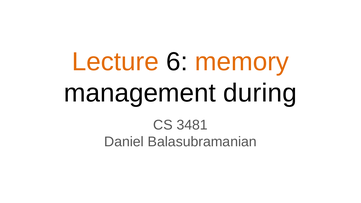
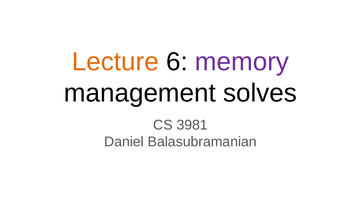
memory colour: orange -> purple (242, 62)
during: during -> solves (260, 93)
3481: 3481 -> 3981 (192, 125)
